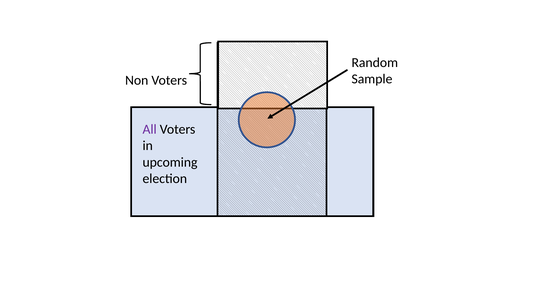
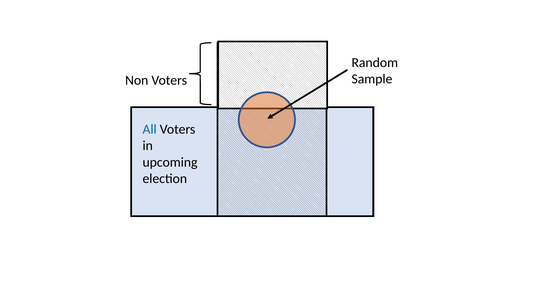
All colour: purple -> blue (150, 129)
